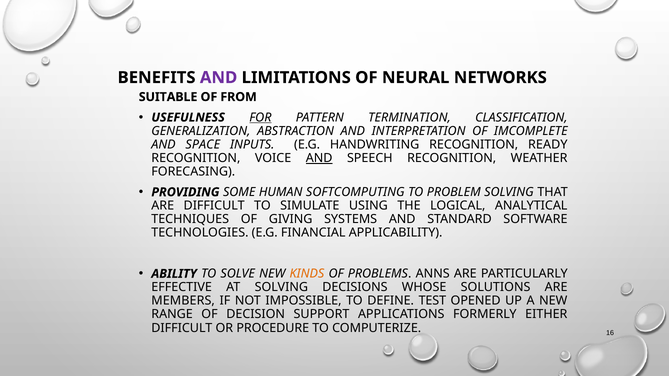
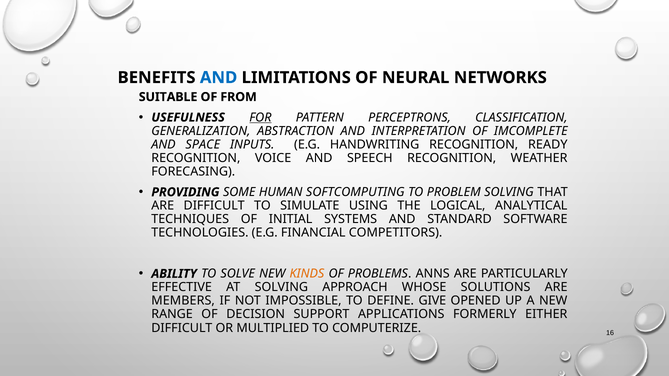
AND colour: purple -> blue (219, 78)
TERMINATION: TERMINATION -> PERCEPTRONS (410, 118)
AND underline: present -> none (319, 158)
GIVING: GIVING -> INITIAL (291, 219)
APPLICABILITY: APPLICABILITY -> COMPETITORS (396, 233)
DECISIONS: DECISIONS -> APPROACH (355, 288)
TEST: TEST -> GIVE (432, 301)
PROCEDURE: PROCEDURE -> MULTIPLIED (273, 328)
